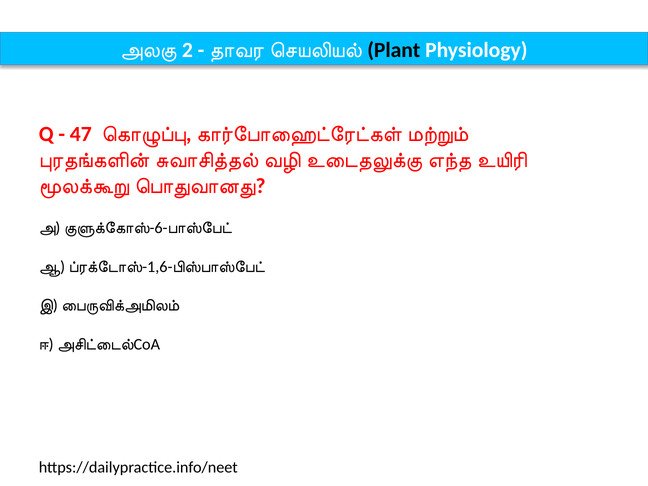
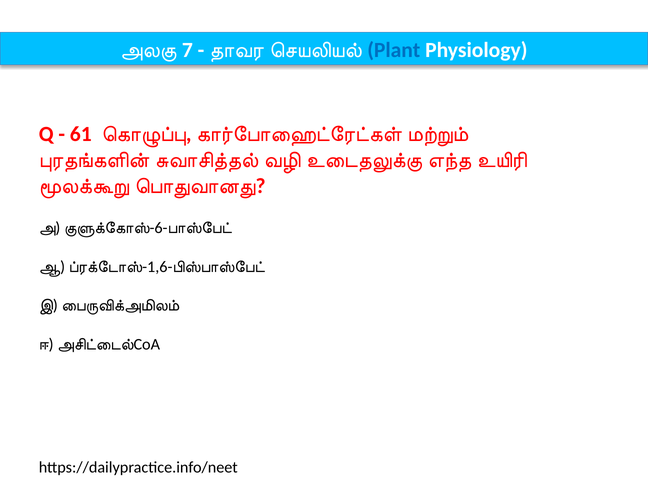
2: 2 -> 7 (187, 50)
Plant colour: black -> blue (394, 50)
47: 47 -> 61 (81, 134)
